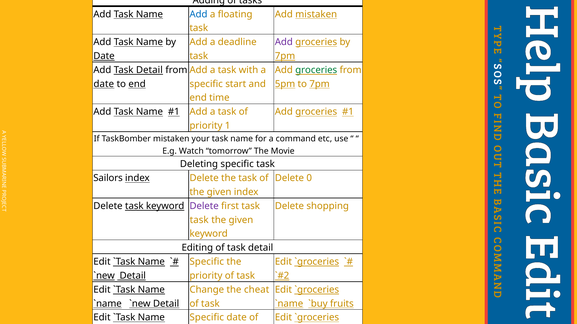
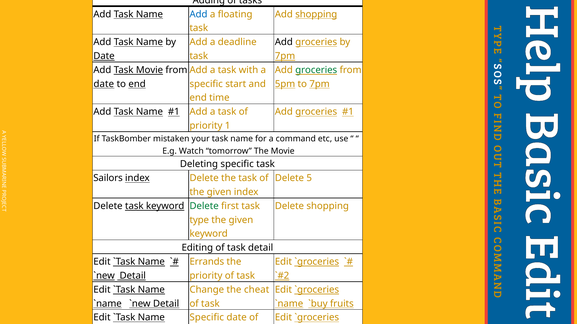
Add mistaken: mistaken -> shopping (316, 14)
Add colour: purple -> black (284, 42)
Add Task Detail: Detail -> Movie (149, 70)
0: 0 -> 5 (309, 178)
Delete colour: purple -> green (204, 206)
task: task -> type (199, 220)
Specific: Specific -> Errands (207, 262)
